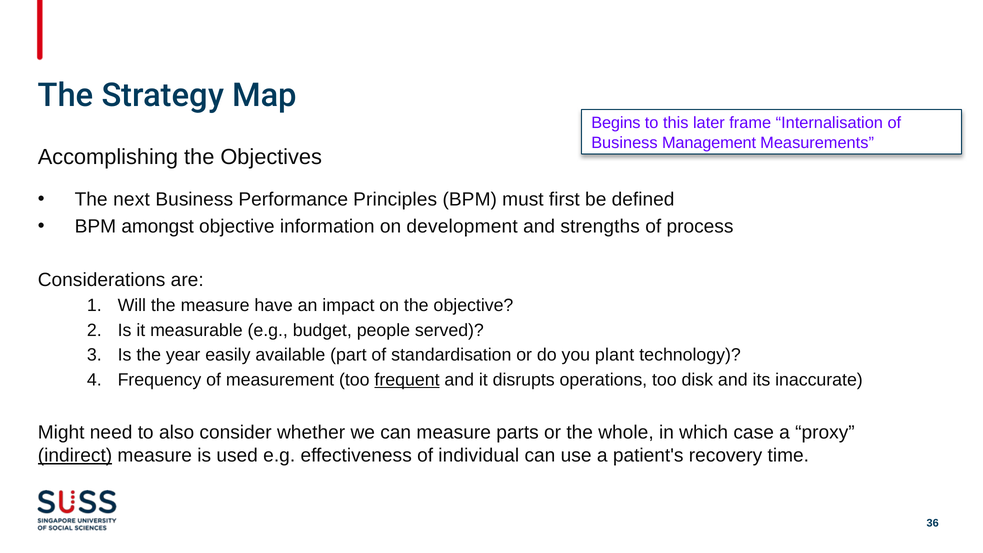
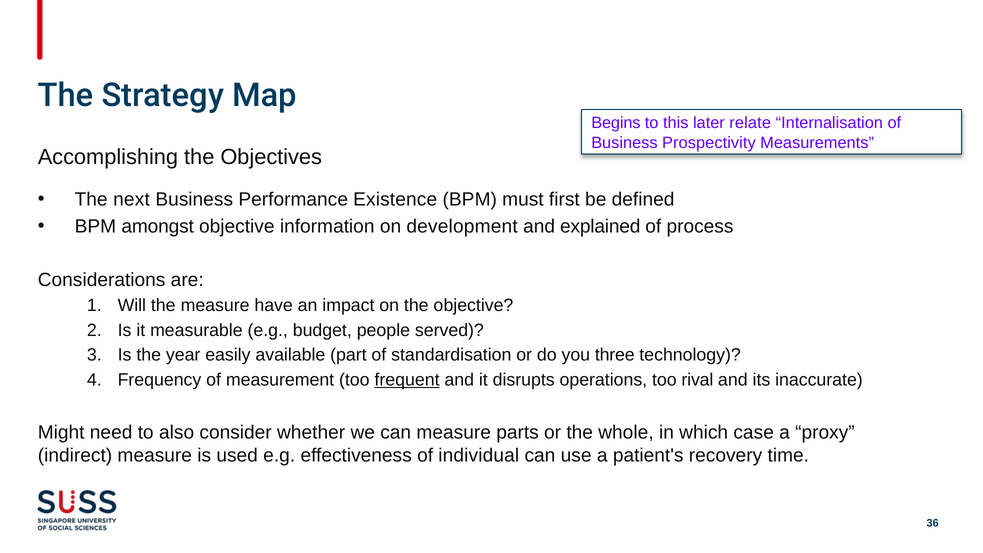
frame: frame -> relate (750, 123)
Management: Management -> Prospectivity (709, 143)
Principles: Principles -> Existence (395, 199)
strengths: strengths -> explained (600, 226)
plant: plant -> three (615, 355)
disk: disk -> rival (697, 380)
indirect underline: present -> none (75, 456)
